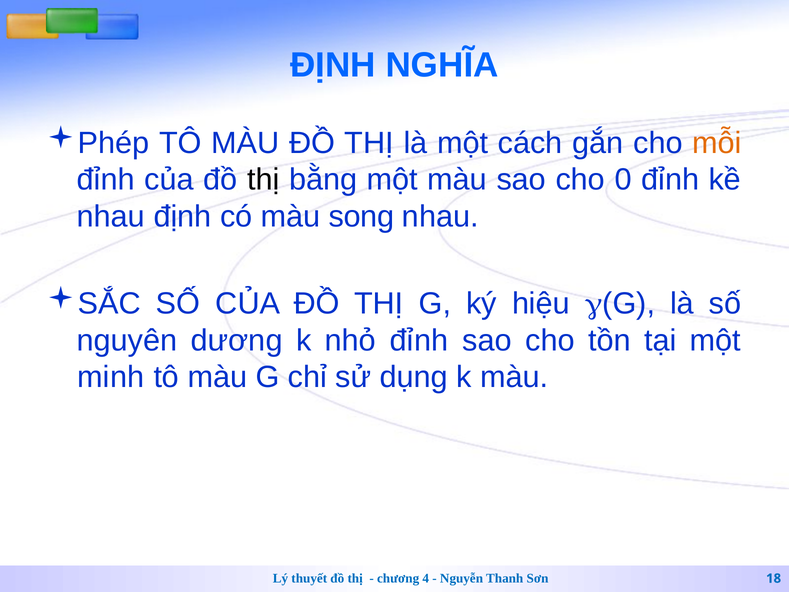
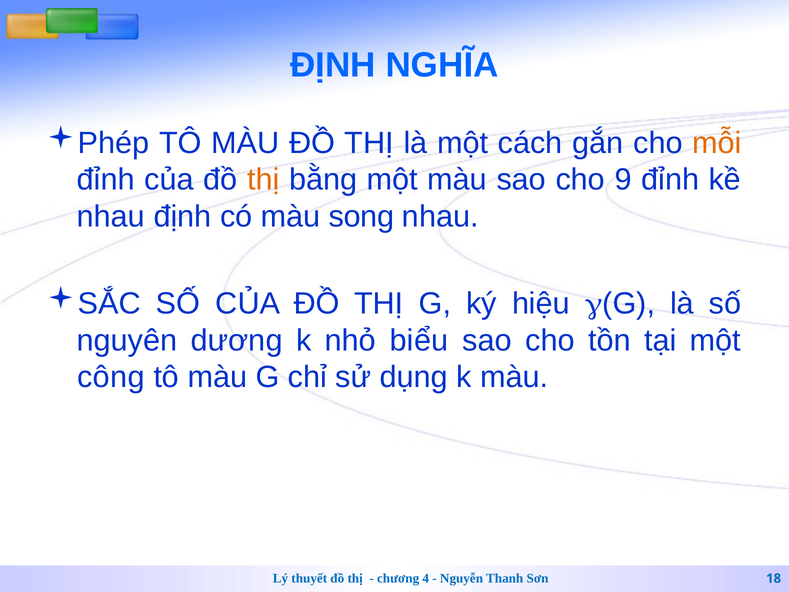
thị colour: black -> orange (263, 180)
0: 0 -> 9 (623, 180)
nhỏ đỉnh: đỉnh -> biểu (419, 340)
minh: minh -> công (111, 377)
